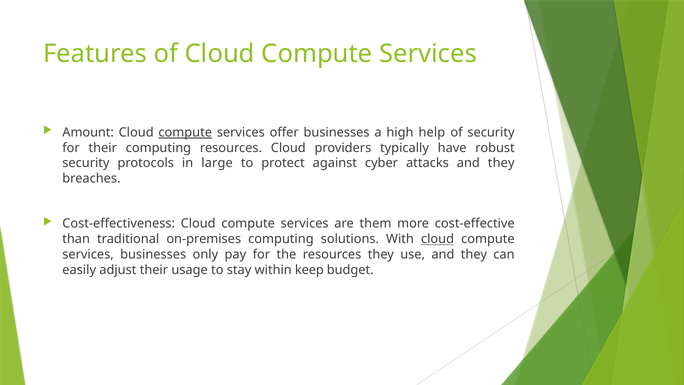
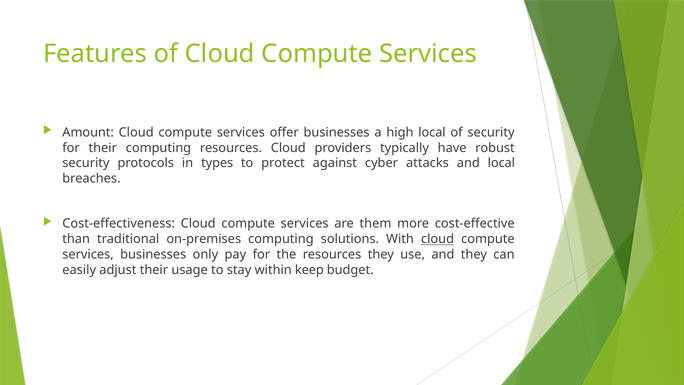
compute underline: present -> none (185, 132)
high help: help -> local (432, 132)
large: large -> types (217, 163)
attacks and they: they -> local (501, 163)
